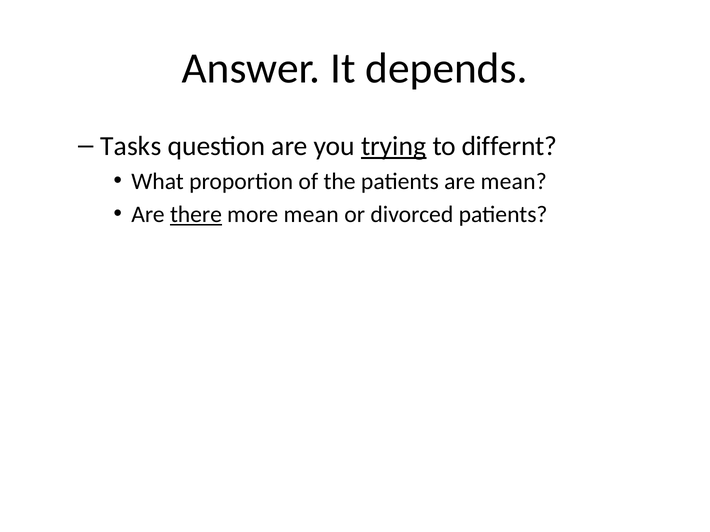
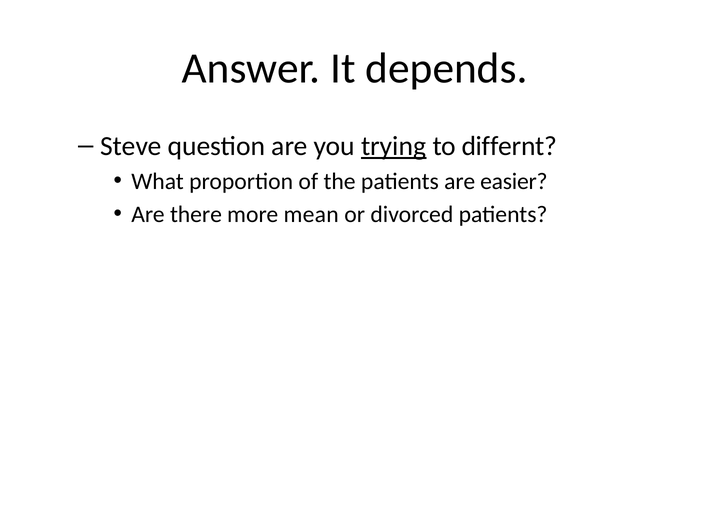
Tasks: Tasks -> Steve (131, 146)
are mean: mean -> easier (514, 182)
there underline: present -> none (196, 215)
